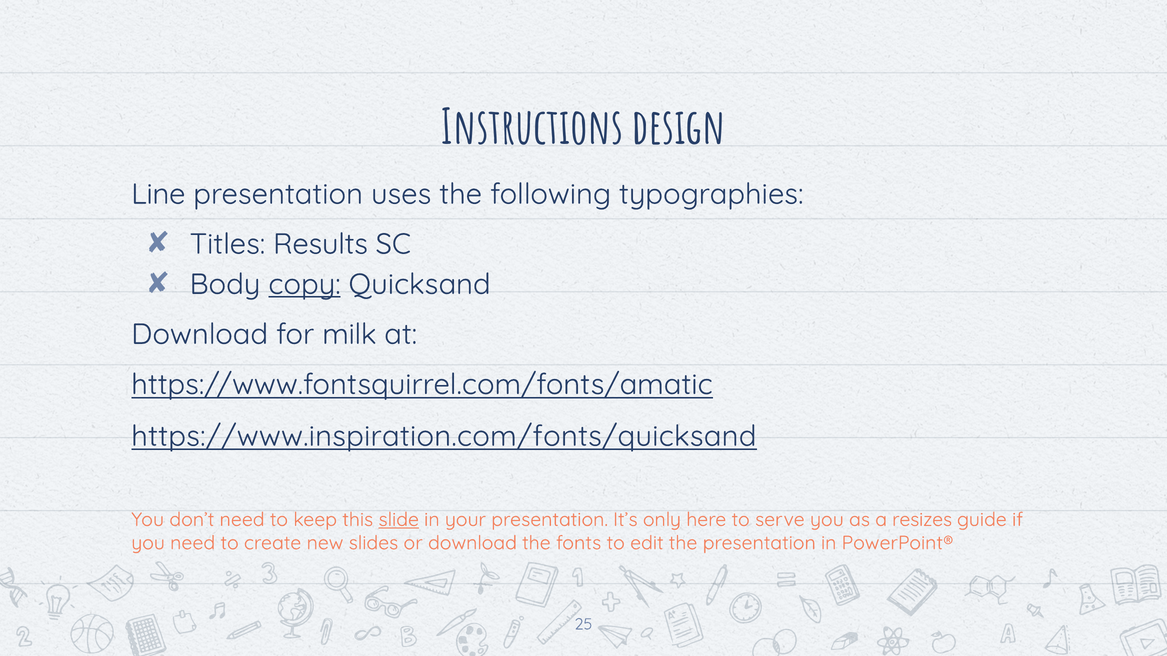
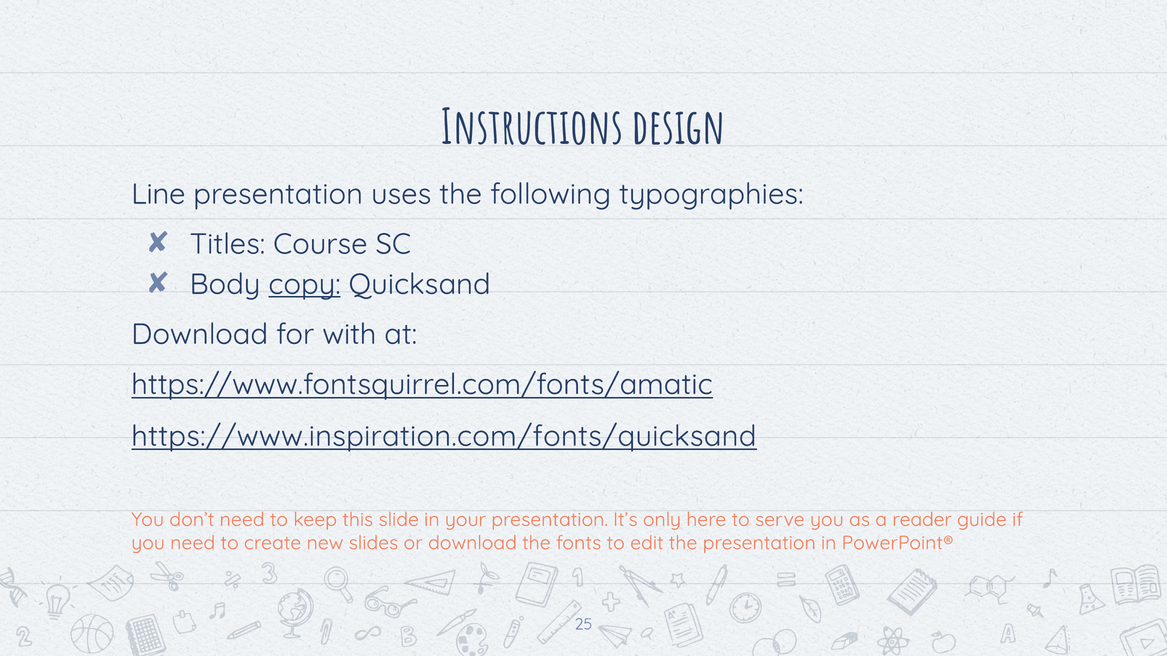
Results: Results -> Course (320, 244)
milk: milk -> with (349, 334)
slide underline: present -> none (399, 520)
resizes: resizes -> reader (922, 520)
